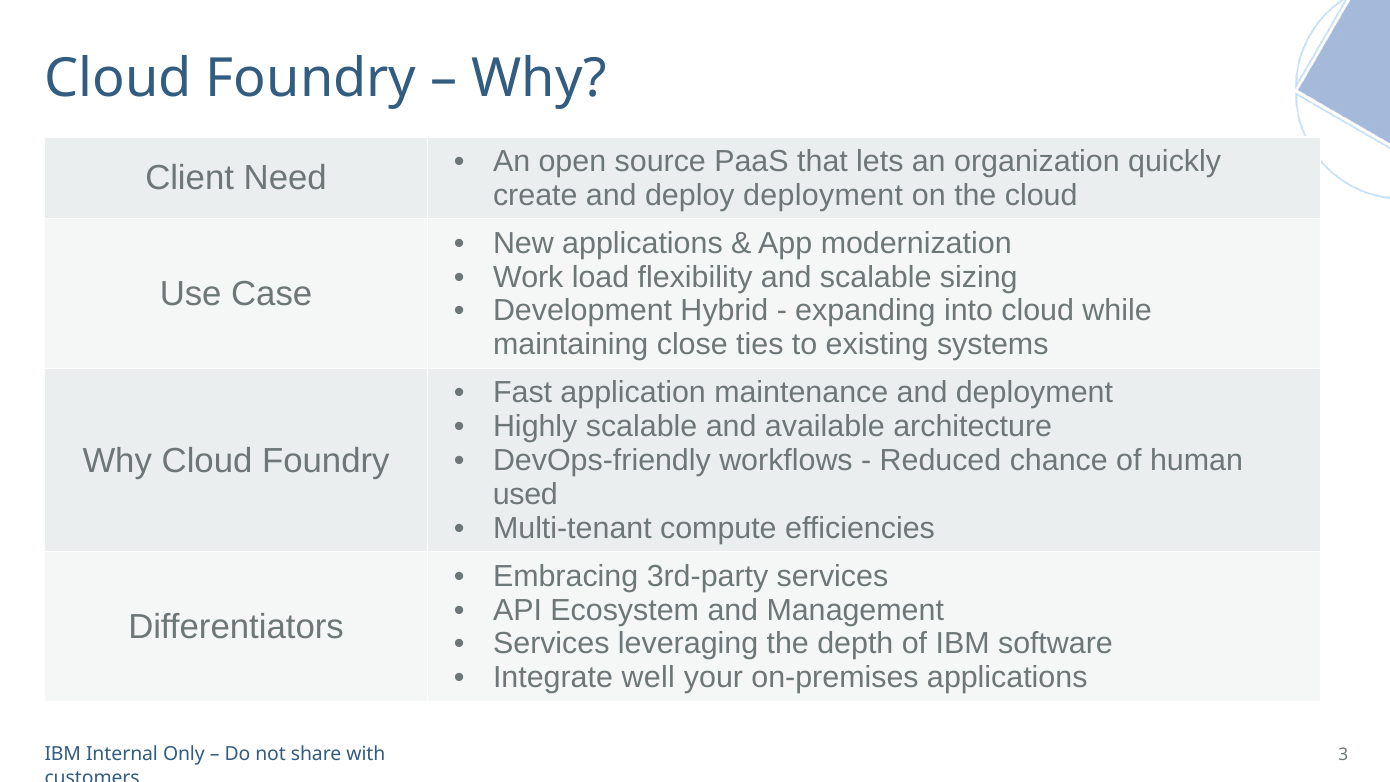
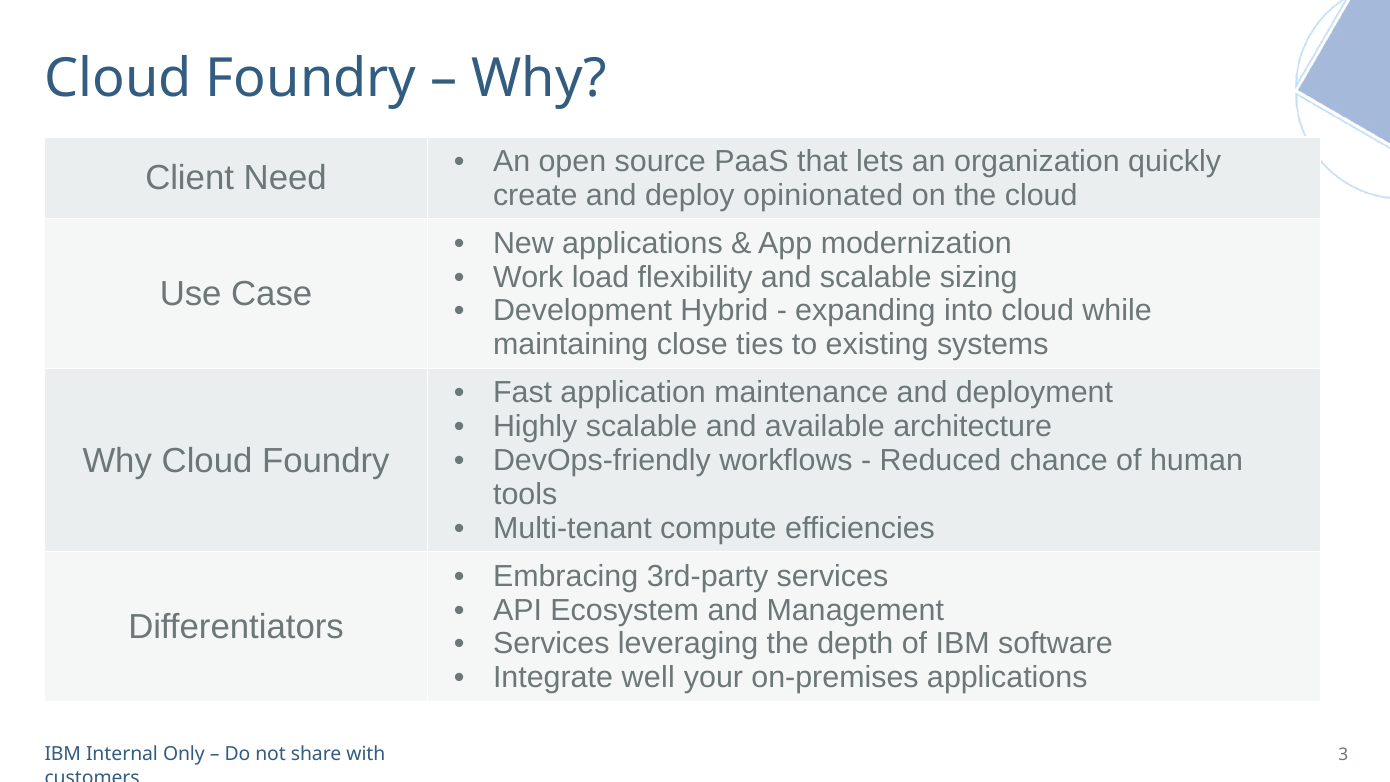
deploy deployment: deployment -> opinionated (823, 195)
used: used -> tools (525, 494)
